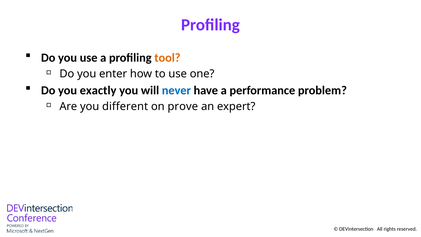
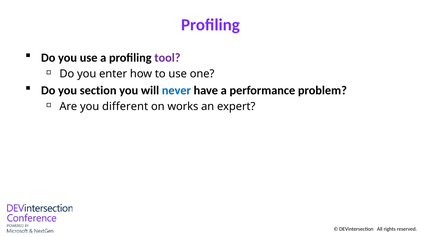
tool colour: orange -> purple (167, 58)
exactly: exactly -> section (98, 90)
prove: prove -> works (183, 107)
